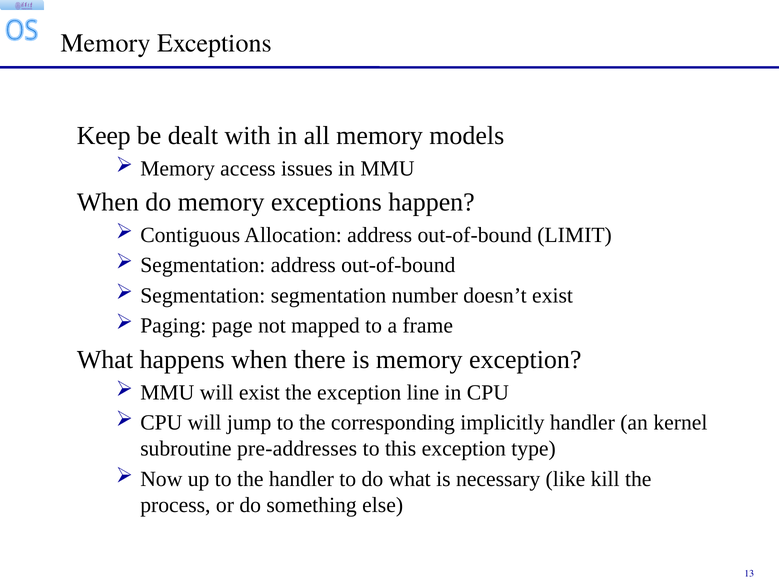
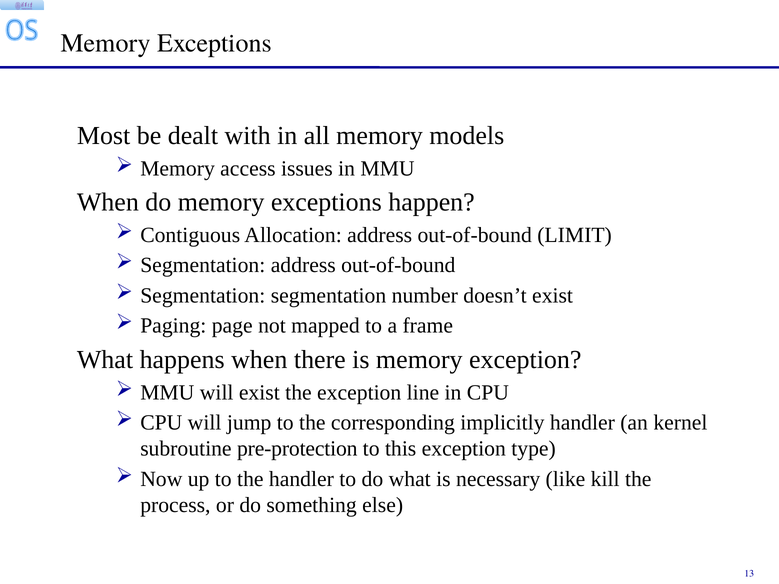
Keep: Keep -> Most (104, 136)
pre-addresses: pre-addresses -> pre-protection (297, 449)
